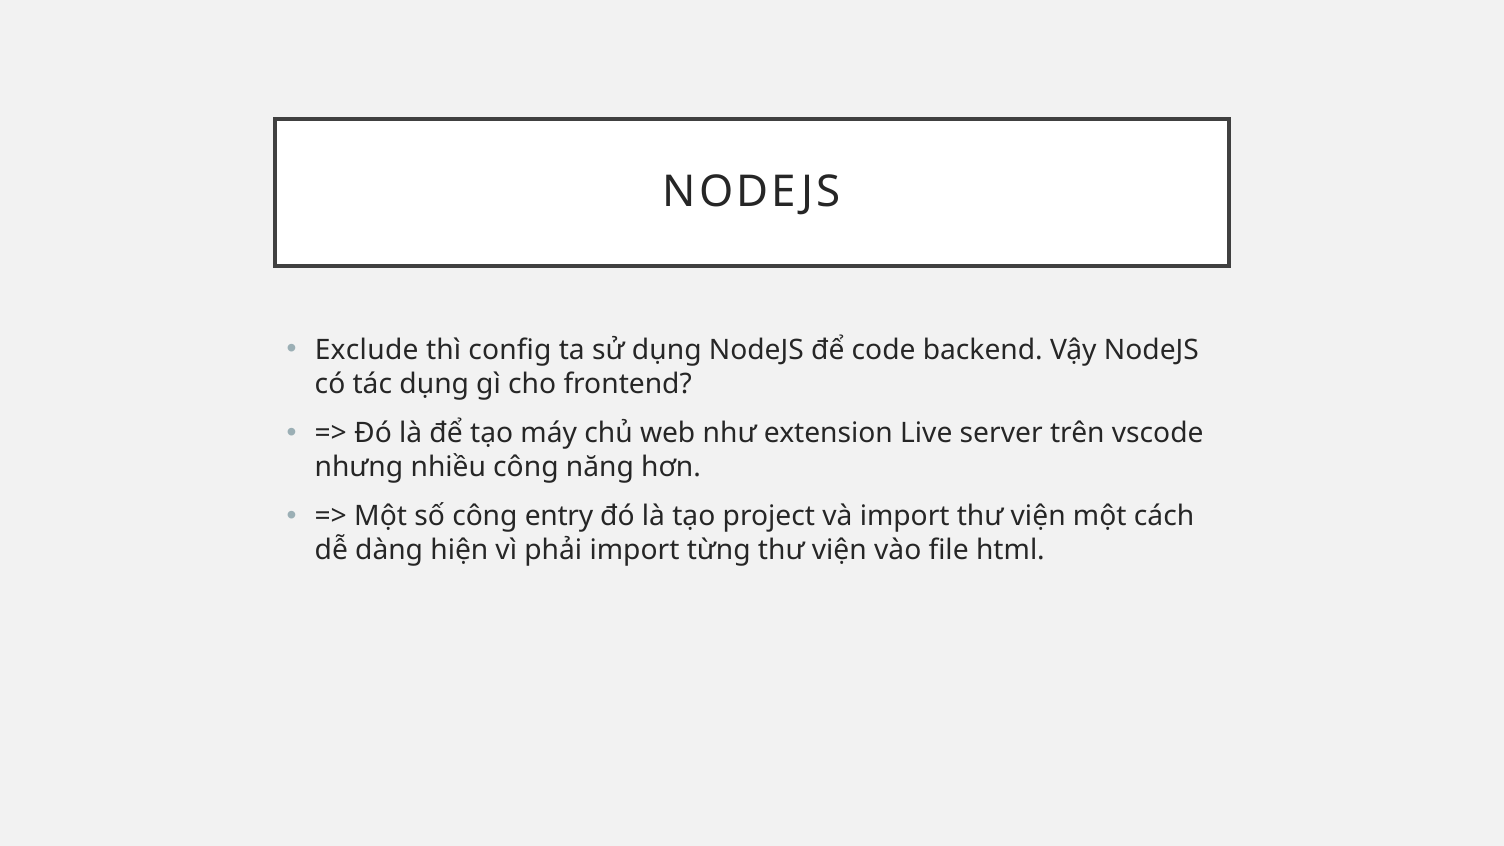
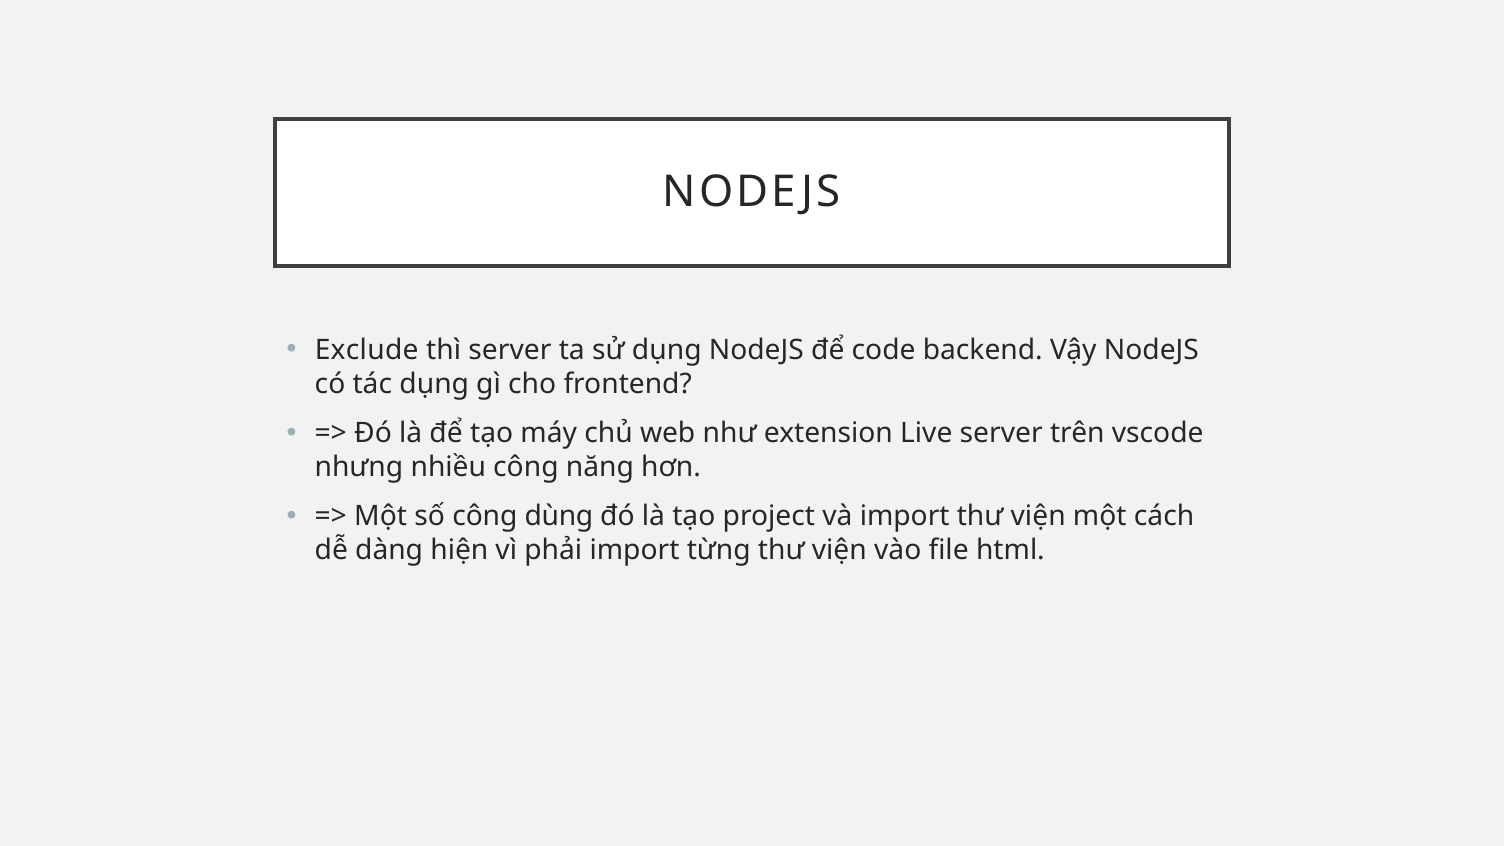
thì config: config -> server (510, 350)
entry: entry -> dùng (559, 517)
